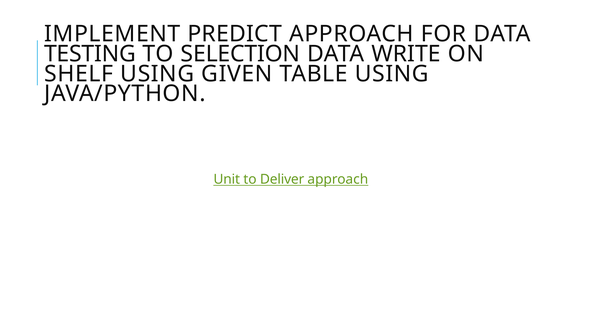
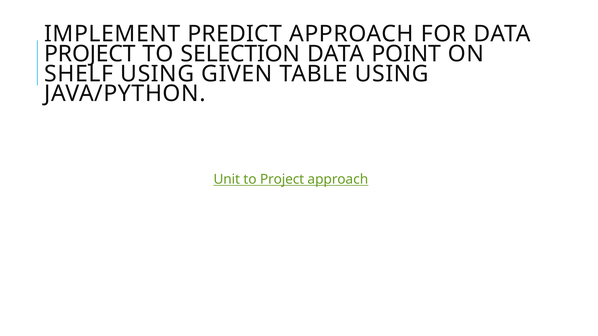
TESTING: TESTING -> PROJECT (90, 54)
WRITE: WRITE -> POINT (406, 54)
to Deliver: Deliver -> Project (282, 179)
